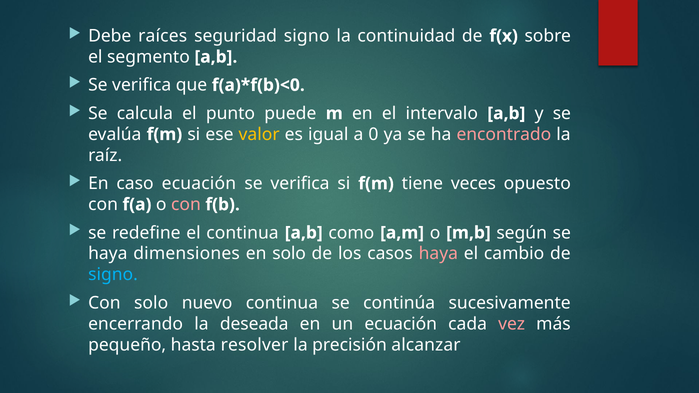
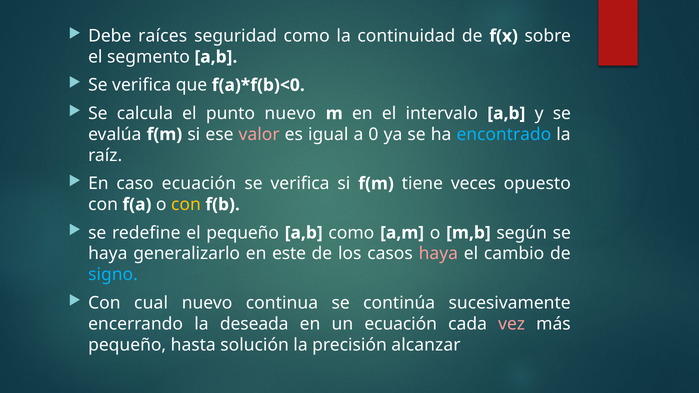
seguridad signo: signo -> como (307, 36)
punto puede: puede -> nuevo (290, 113)
valor colour: yellow -> pink (259, 134)
encontrado colour: pink -> light blue (504, 134)
con colour: pink -> yellow (186, 205)
el continua: continua -> pequeño (243, 233)
dimensiones: dimensiones -> generalizarlo (187, 254)
en solo: solo -> este (289, 254)
Con solo: solo -> cual (151, 303)
resolver: resolver -> solución (255, 345)
